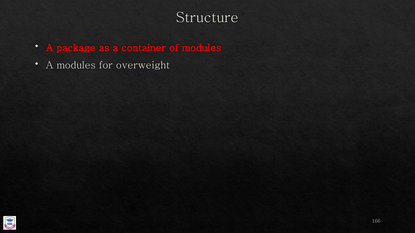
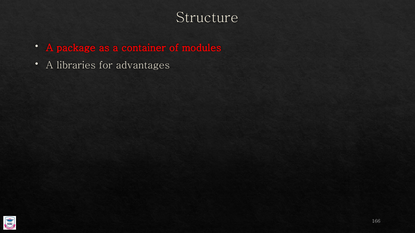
A modules: modules -> libraries (76, 65)
overweight: overweight -> advantages (143, 65)
